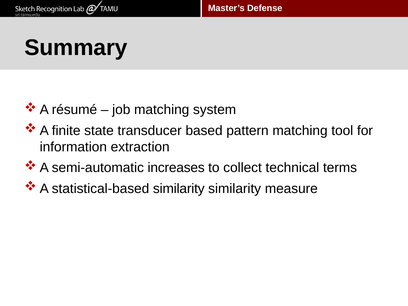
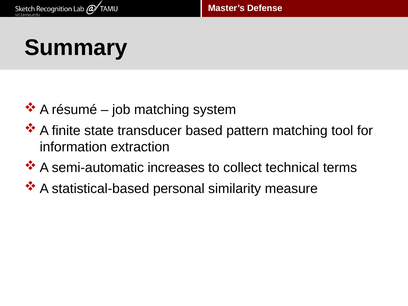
statistical-based similarity: similarity -> personal (179, 189)
